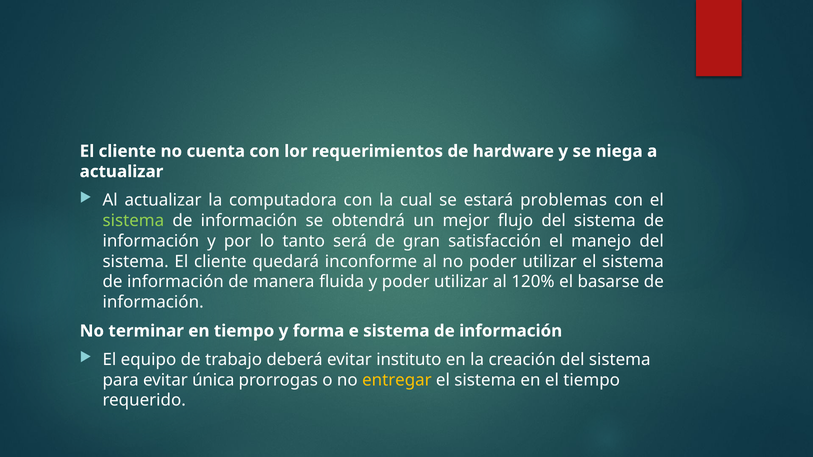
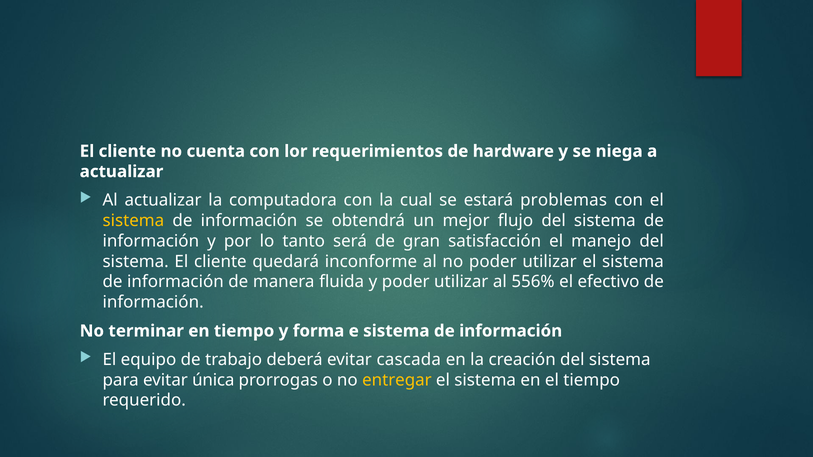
sistema colour: light green -> yellow (133, 221)
120%: 120% -> 556% (533, 282)
basarse: basarse -> efectivo (609, 282)
instituto: instituto -> cascada (409, 360)
